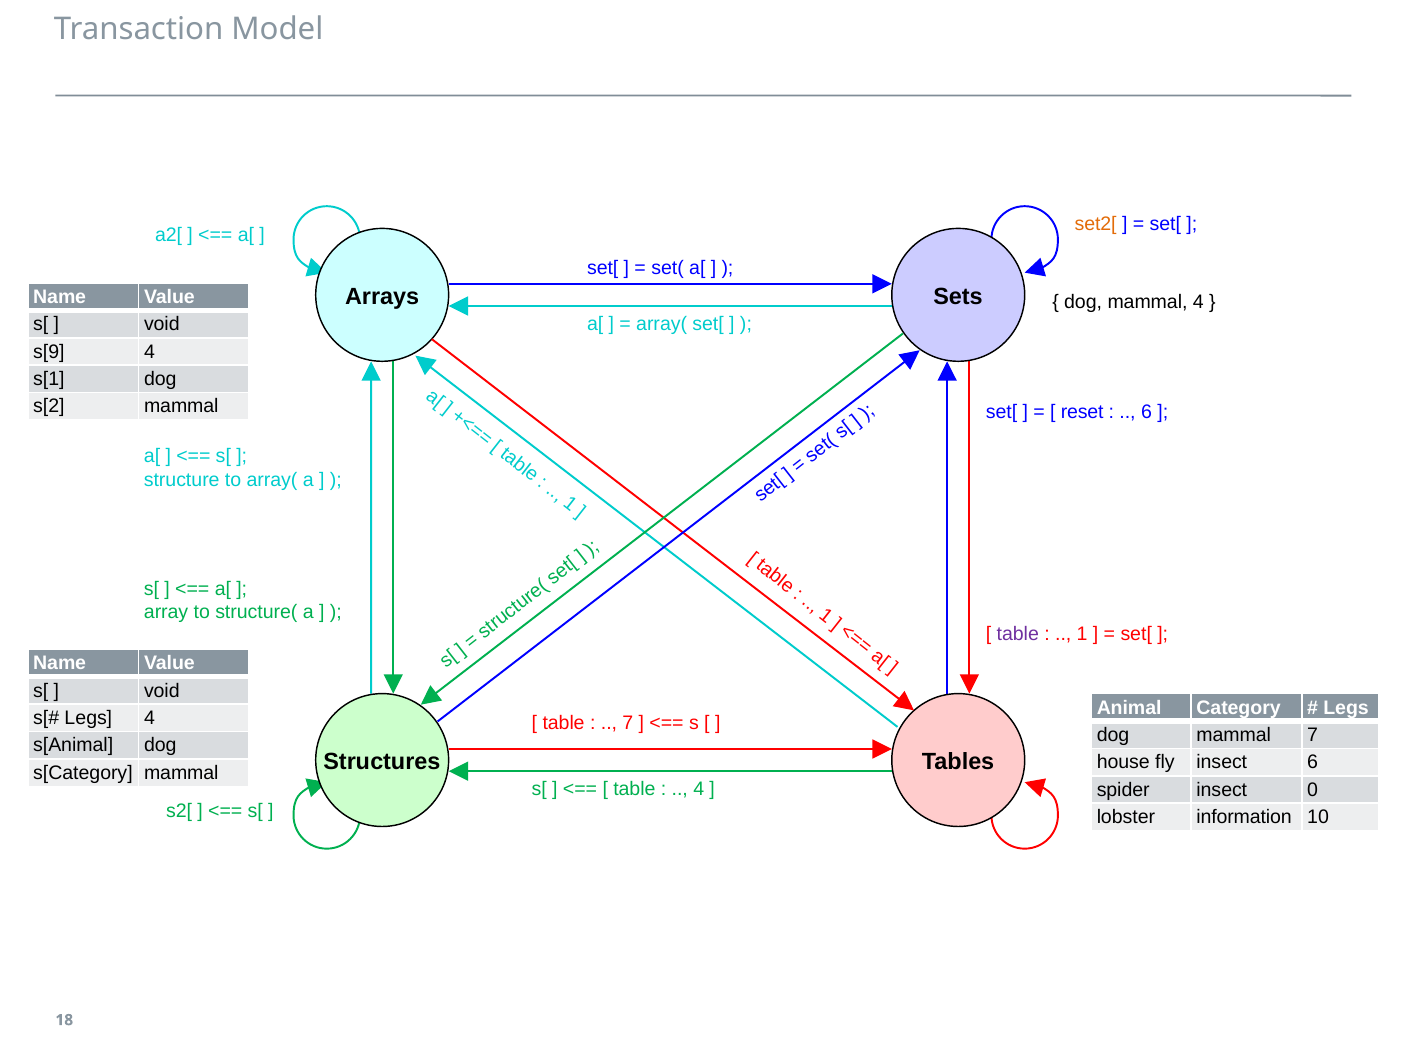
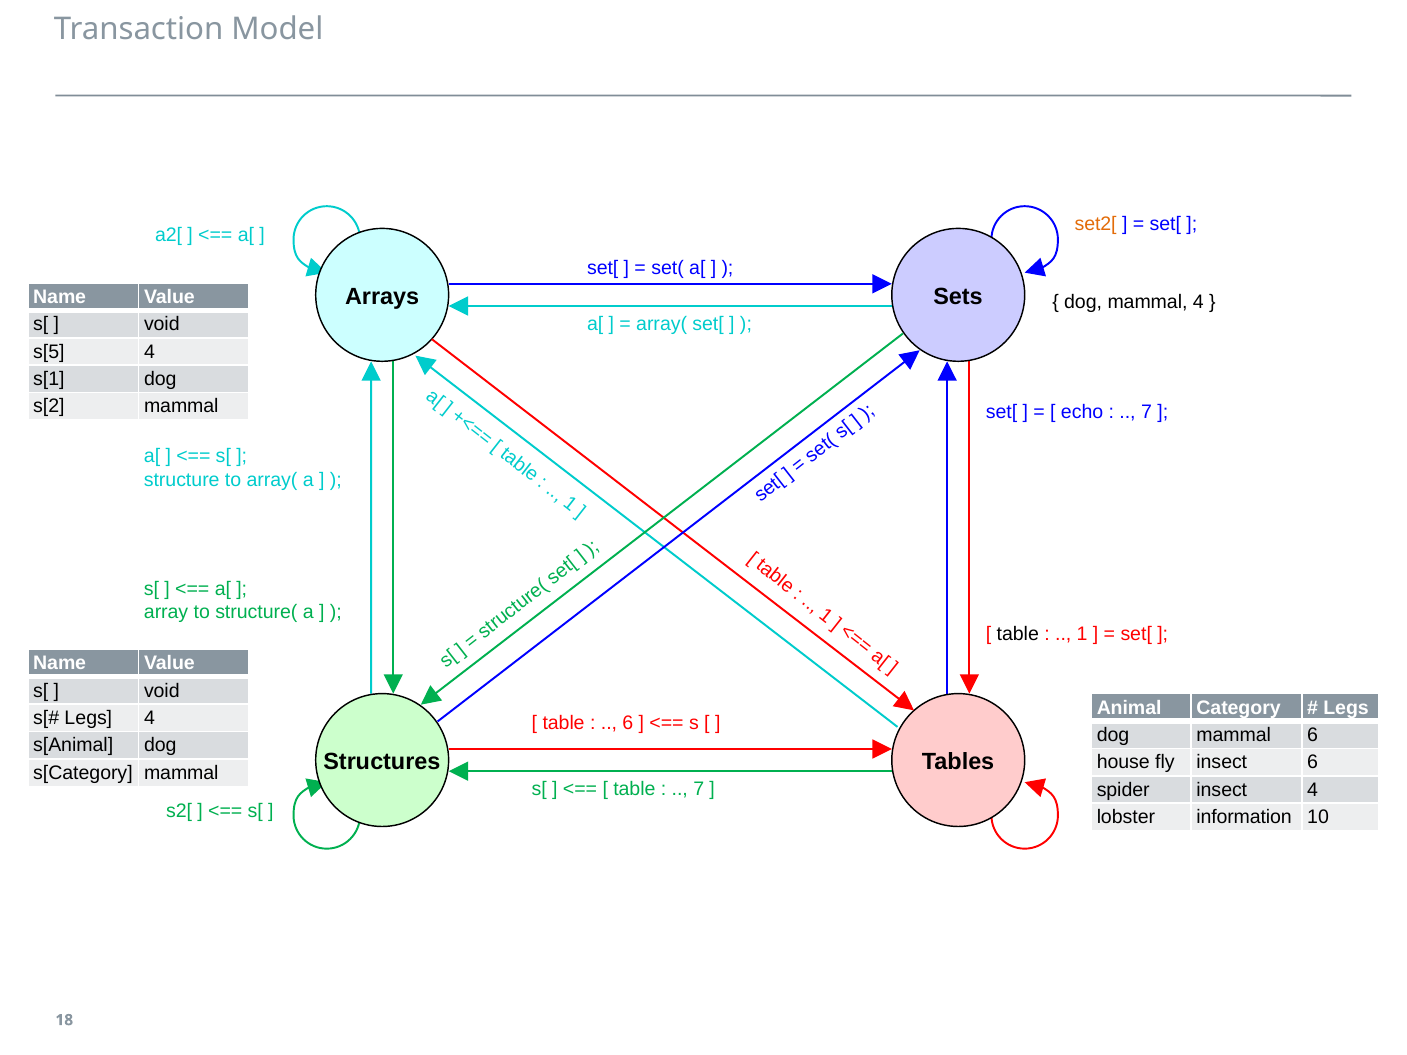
s[9: s[9 -> s[5 (49, 352)
reset: reset -> echo (1082, 413)
6: 6 -> 7 (1147, 413)
table colour: purple -> black (1018, 634)
7: 7 -> 6 (628, 723)
mammal 7: 7 -> 6 (1313, 735)
4: 4 -> 7 (699, 789)
insect 0: 0 -> 4 (1313, 790)
